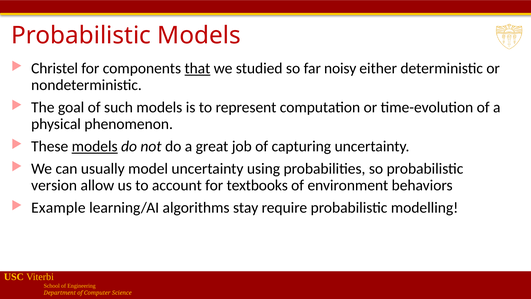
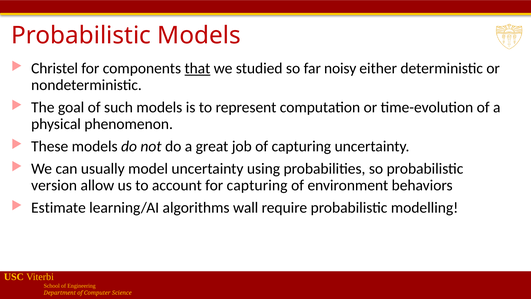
models underline: present -> none (95, 146)
for textbooks: textbooks -> capturing (257, 185)
Example: Example -> Estimate (58, 208)
stay: stay -> wall (246, 208)
